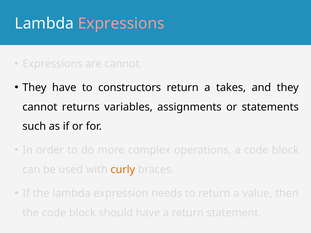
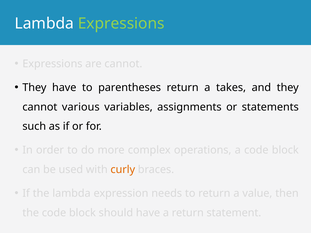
Expressions colour: pink -> light green (121, 24)
constructors: constructors -> parentheses (130, 88)
returns: returns -> various (81, 107)
